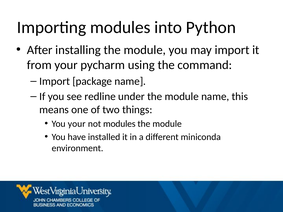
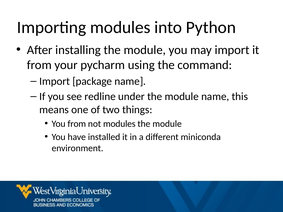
You your: your -> from (77, 124)
